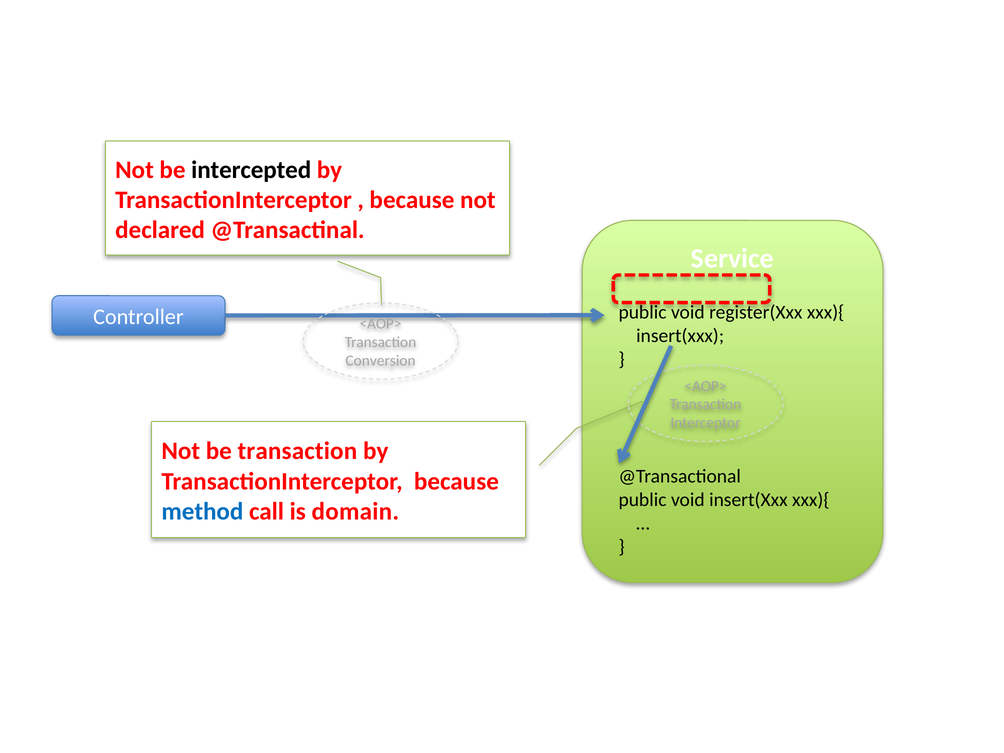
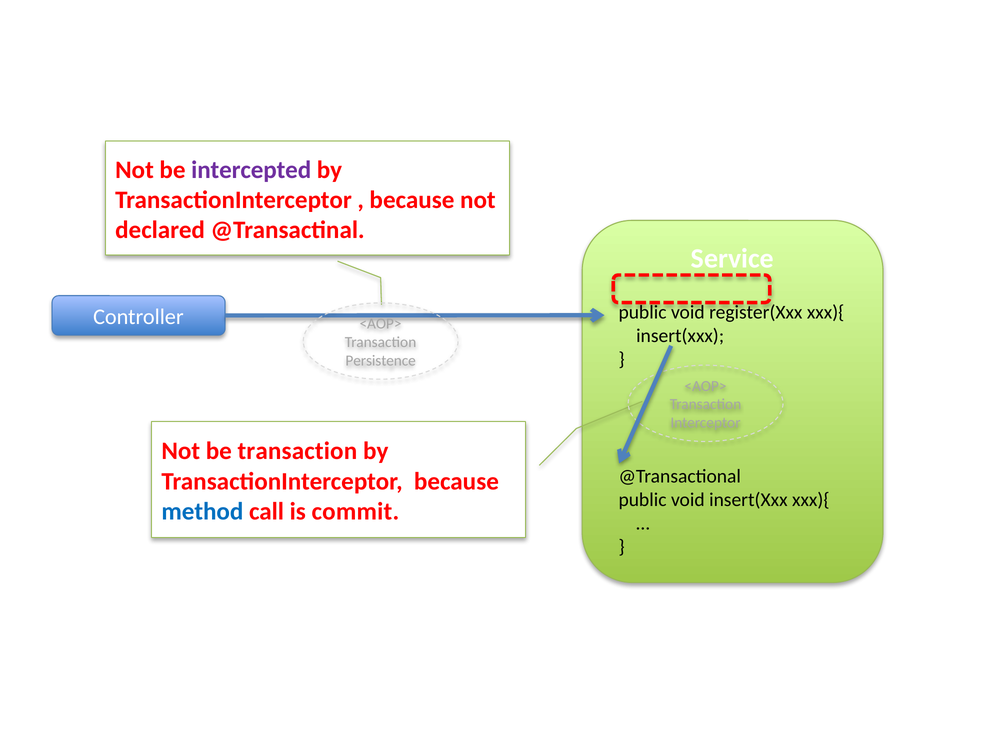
intercepted colour: black -> purple (251, 170)
Conversion: Conversion -> Persistence (381, 361)
domain: domain -> commit (355, 511)
